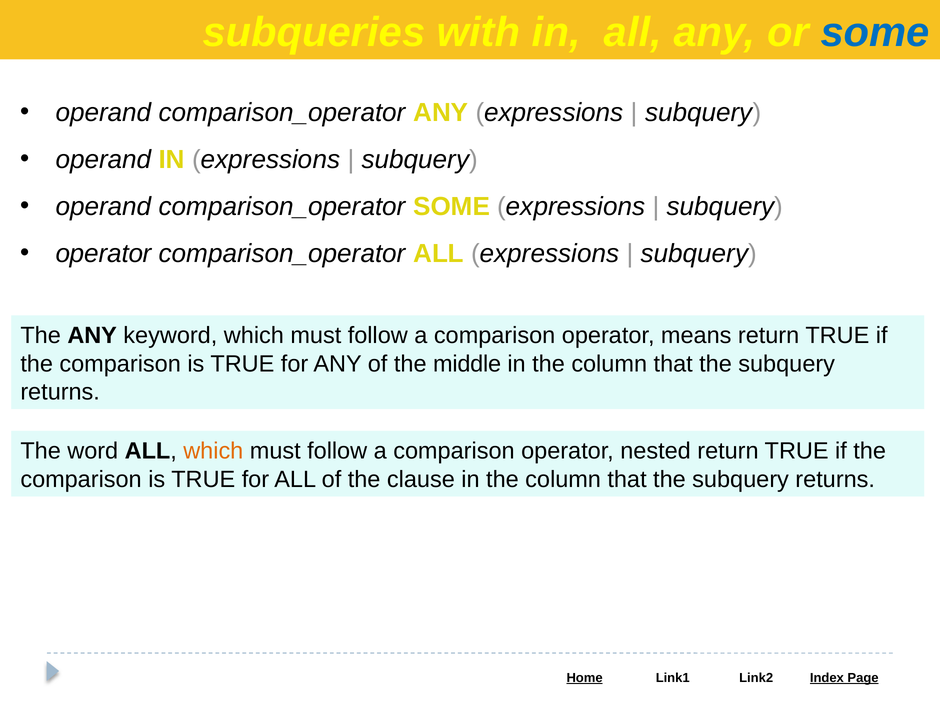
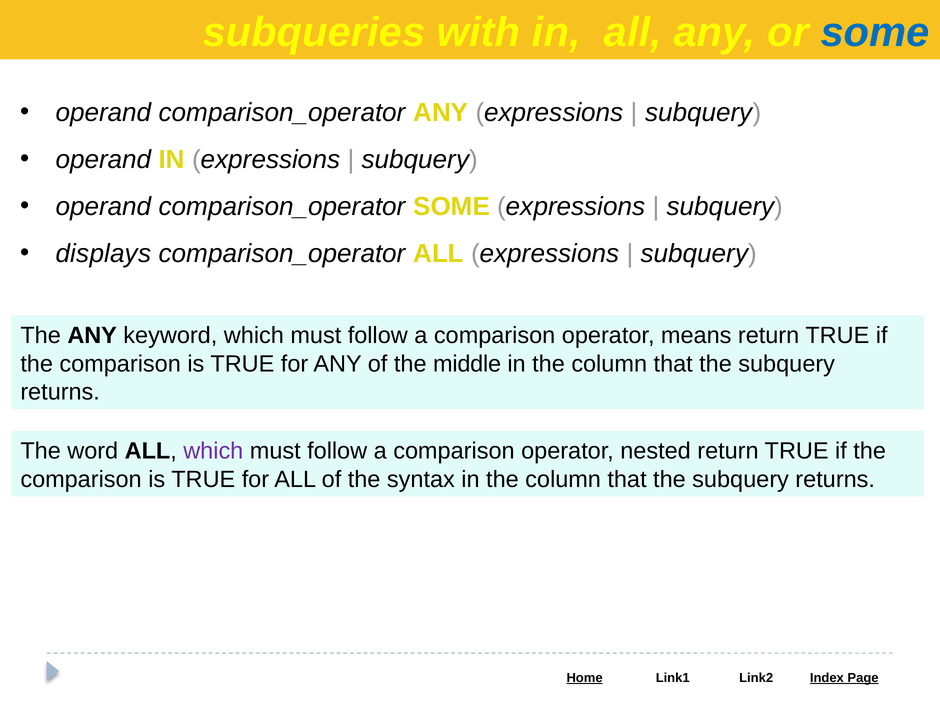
operator: operator -> displays (103, 254)
which colour: orange -> purple (213, 451)
clause: clause -> syntax (421, 479)
